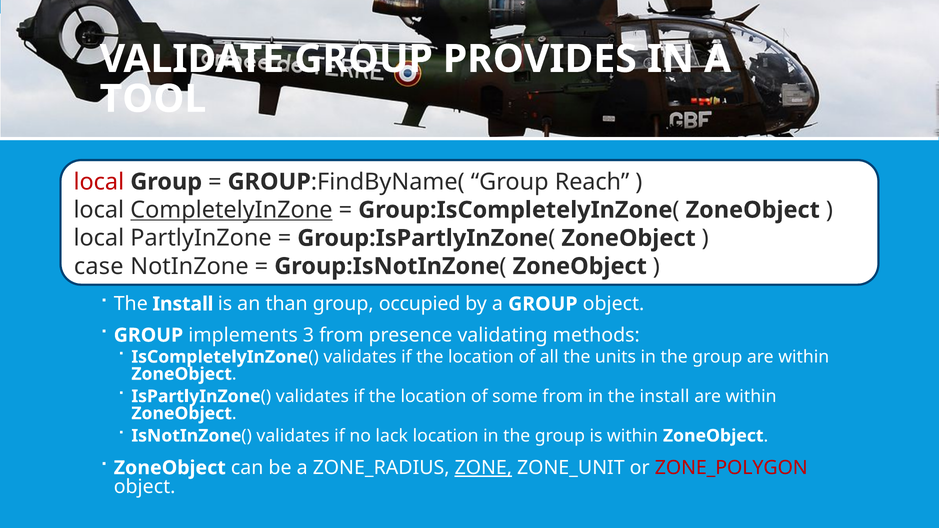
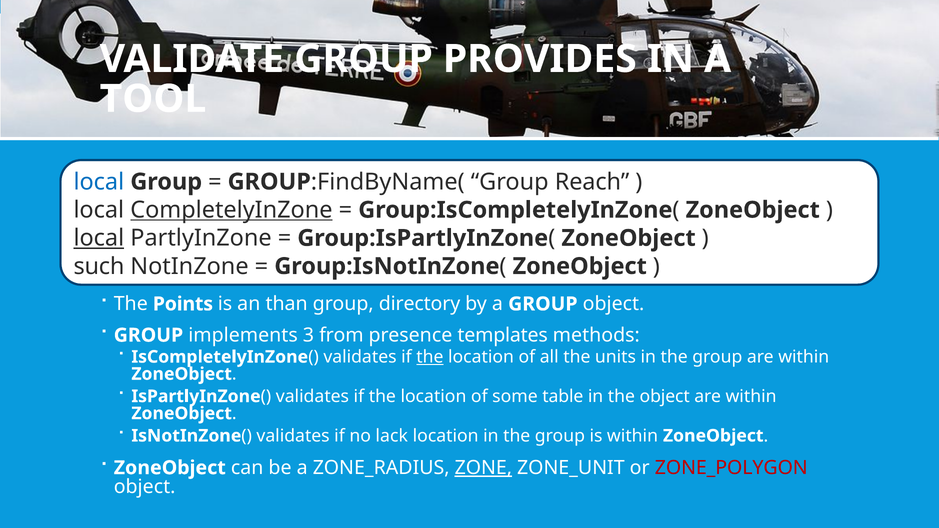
local colour: red -> blue (99, 182)
local underline: none -> present (99, 238)
case: case -> such (99, 266)
Install: Install -> Points (183, 304)
occupied: occupied -> directory (420, 304)
validating: validating -> templates (503, 335)
the underline: none -> present (430, 357)
some from: from -> table (563, 396)
in the install: install -> object (665, 396)
